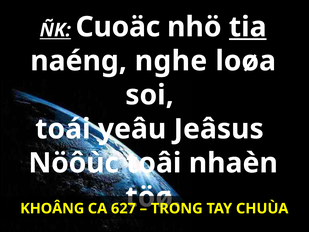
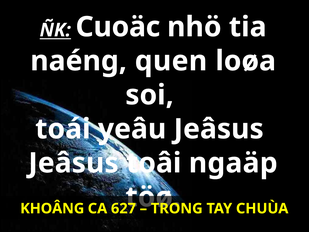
tia underline: present -> none (248, 27)
nghe: nghe -> quen (171, 61)
Nöôùc: Nöôùc -> Jeâsus (74, 163)
nhaèn: nhaèn -> ngaäp (233, 163)
